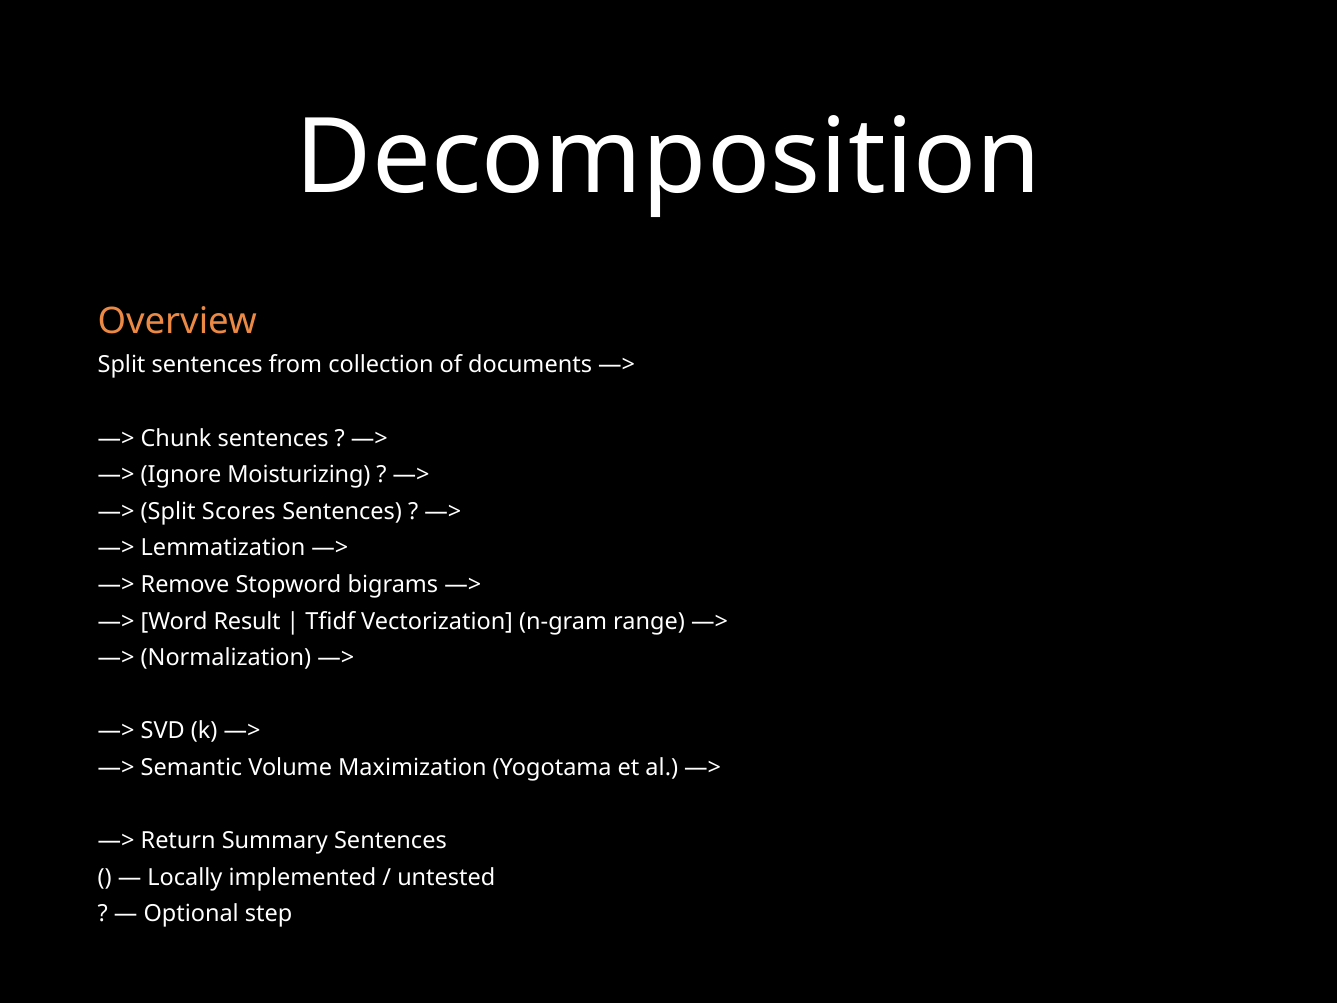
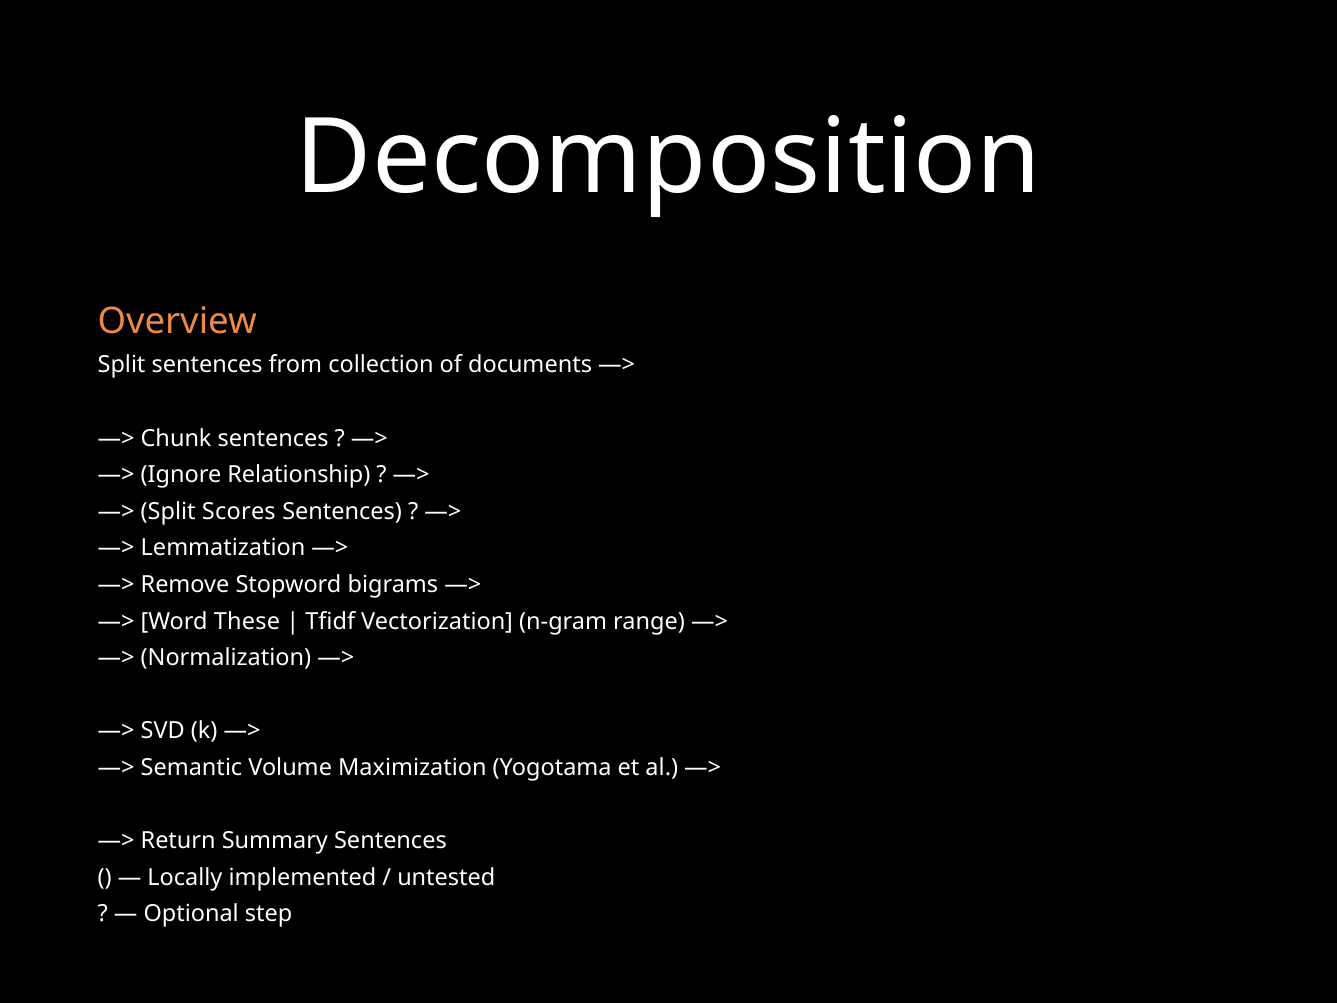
Moisturizing: Moisturizing -> Relationship (299, 475)
Result: Result -> These (247, 621)
